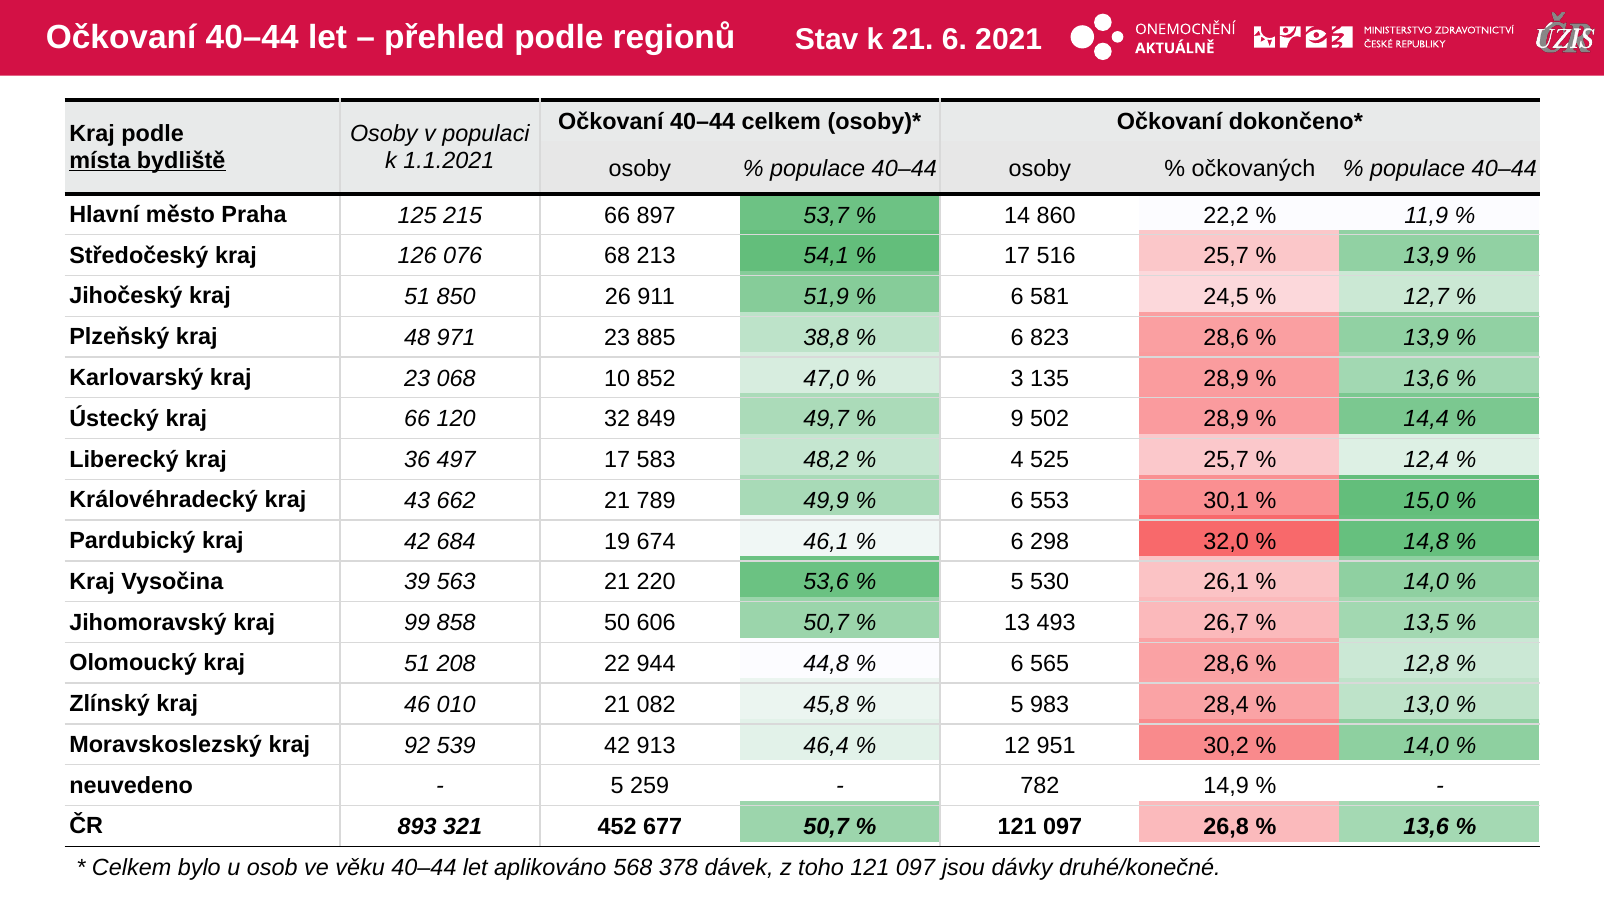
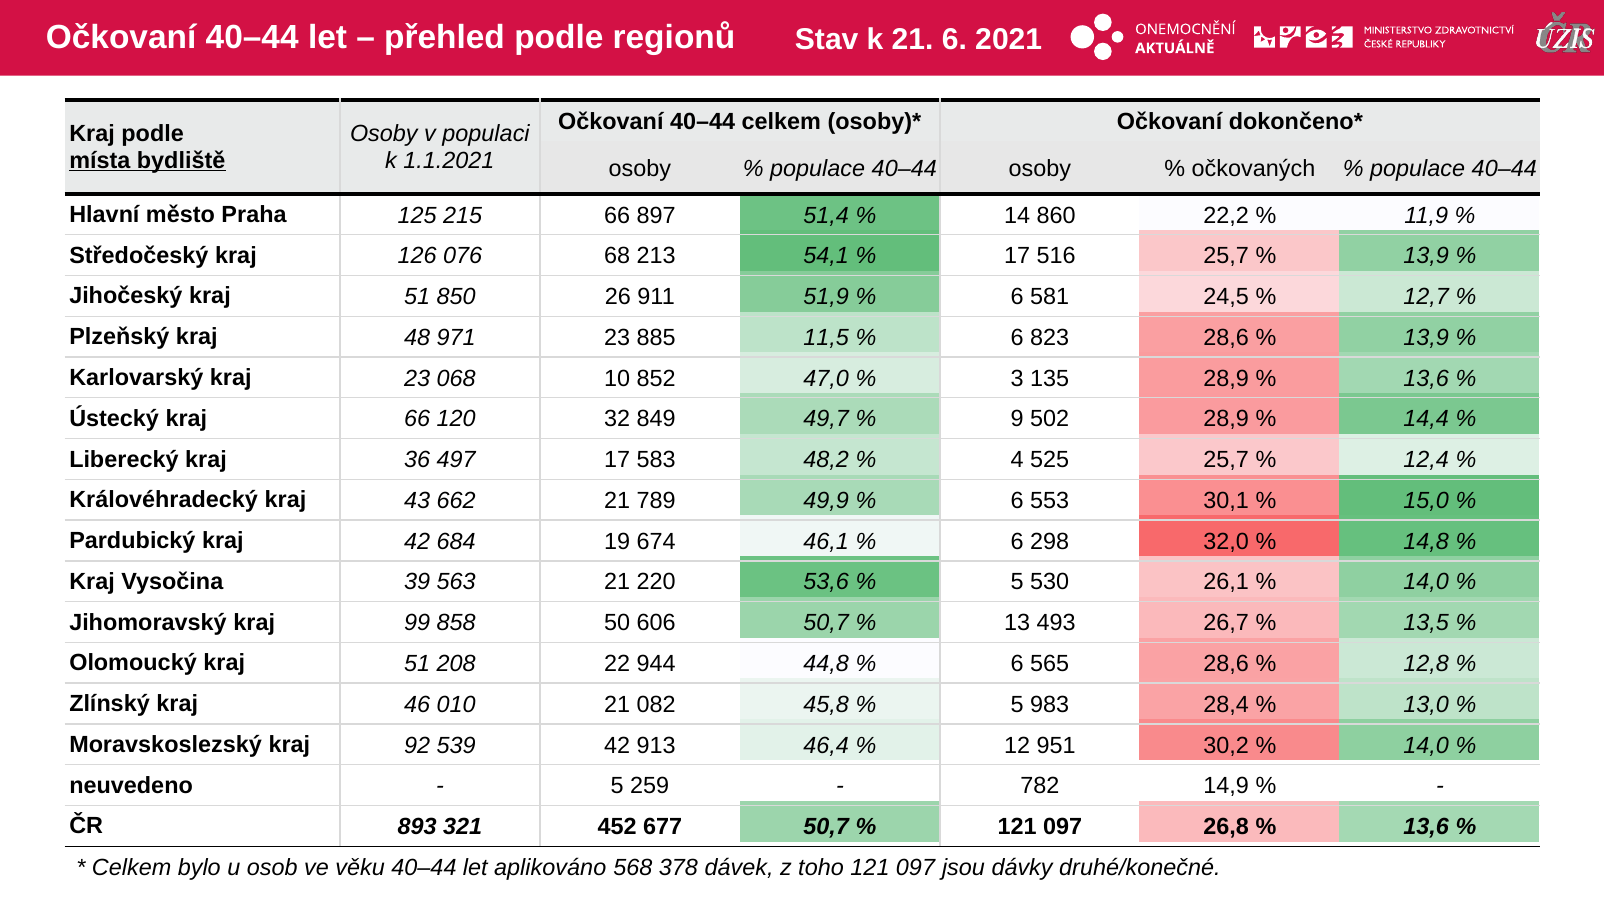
53,7: 53,7 -> 51,4 (826, 215)
38,8: 38,8 -> 11,5 (826, 338)
